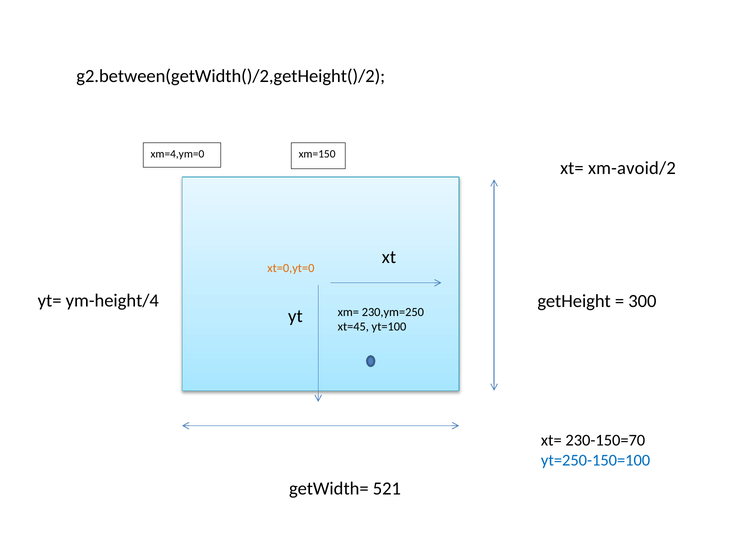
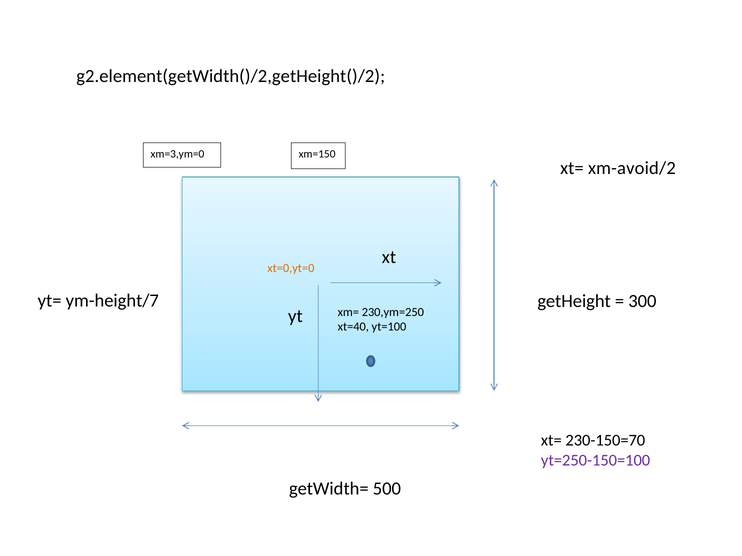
g2.between(getWidth()/2,getHeight()/2: g2.between(getWidth()/2,getHeight()/2 -> g2.element(getWidth()/2,getHeight()/2 (231, 76)
xm=4,ym=0: xm=4,ym=0 -> xm=3,ym=0 (177, 154)
ym-height/4: ym-height/4 -> ym-height/7 (112, 301)
xt=45: xt=45 -> xt=40 (353, 327)
yt=250-150=100 colour: blue -> purple (596, 461)
521: 521 -> 500 (387, 489)
